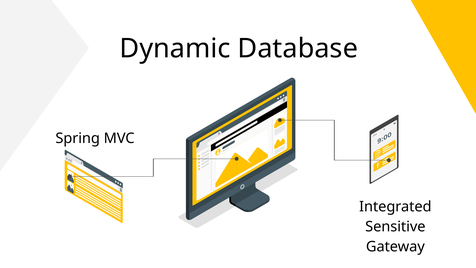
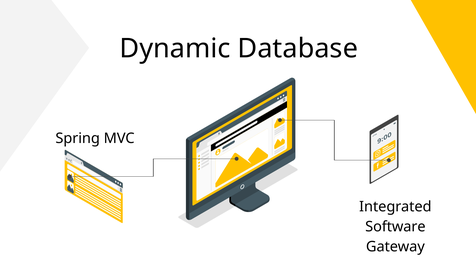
Sensitive: Sensitive -> Software (395, 227)
